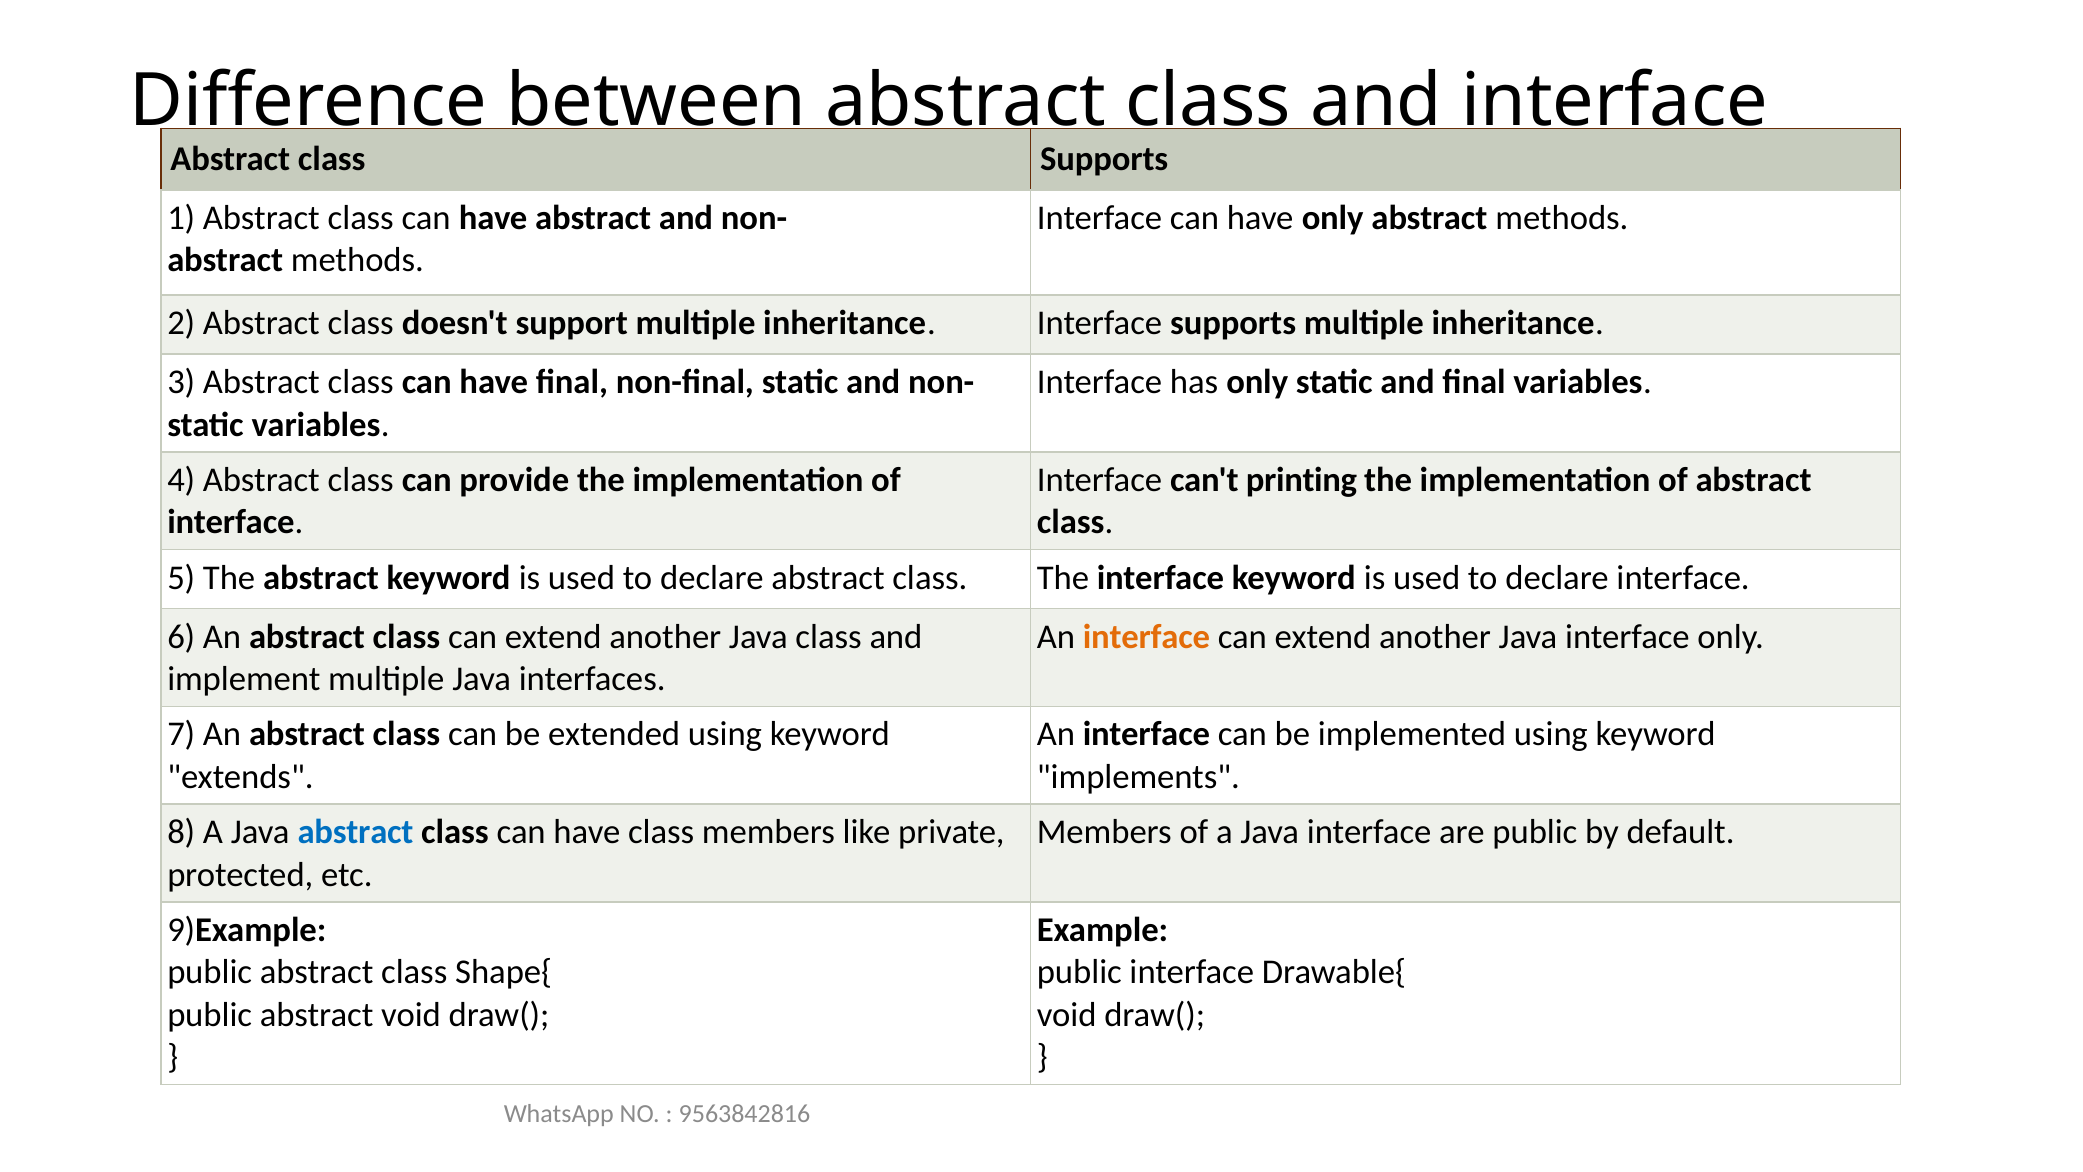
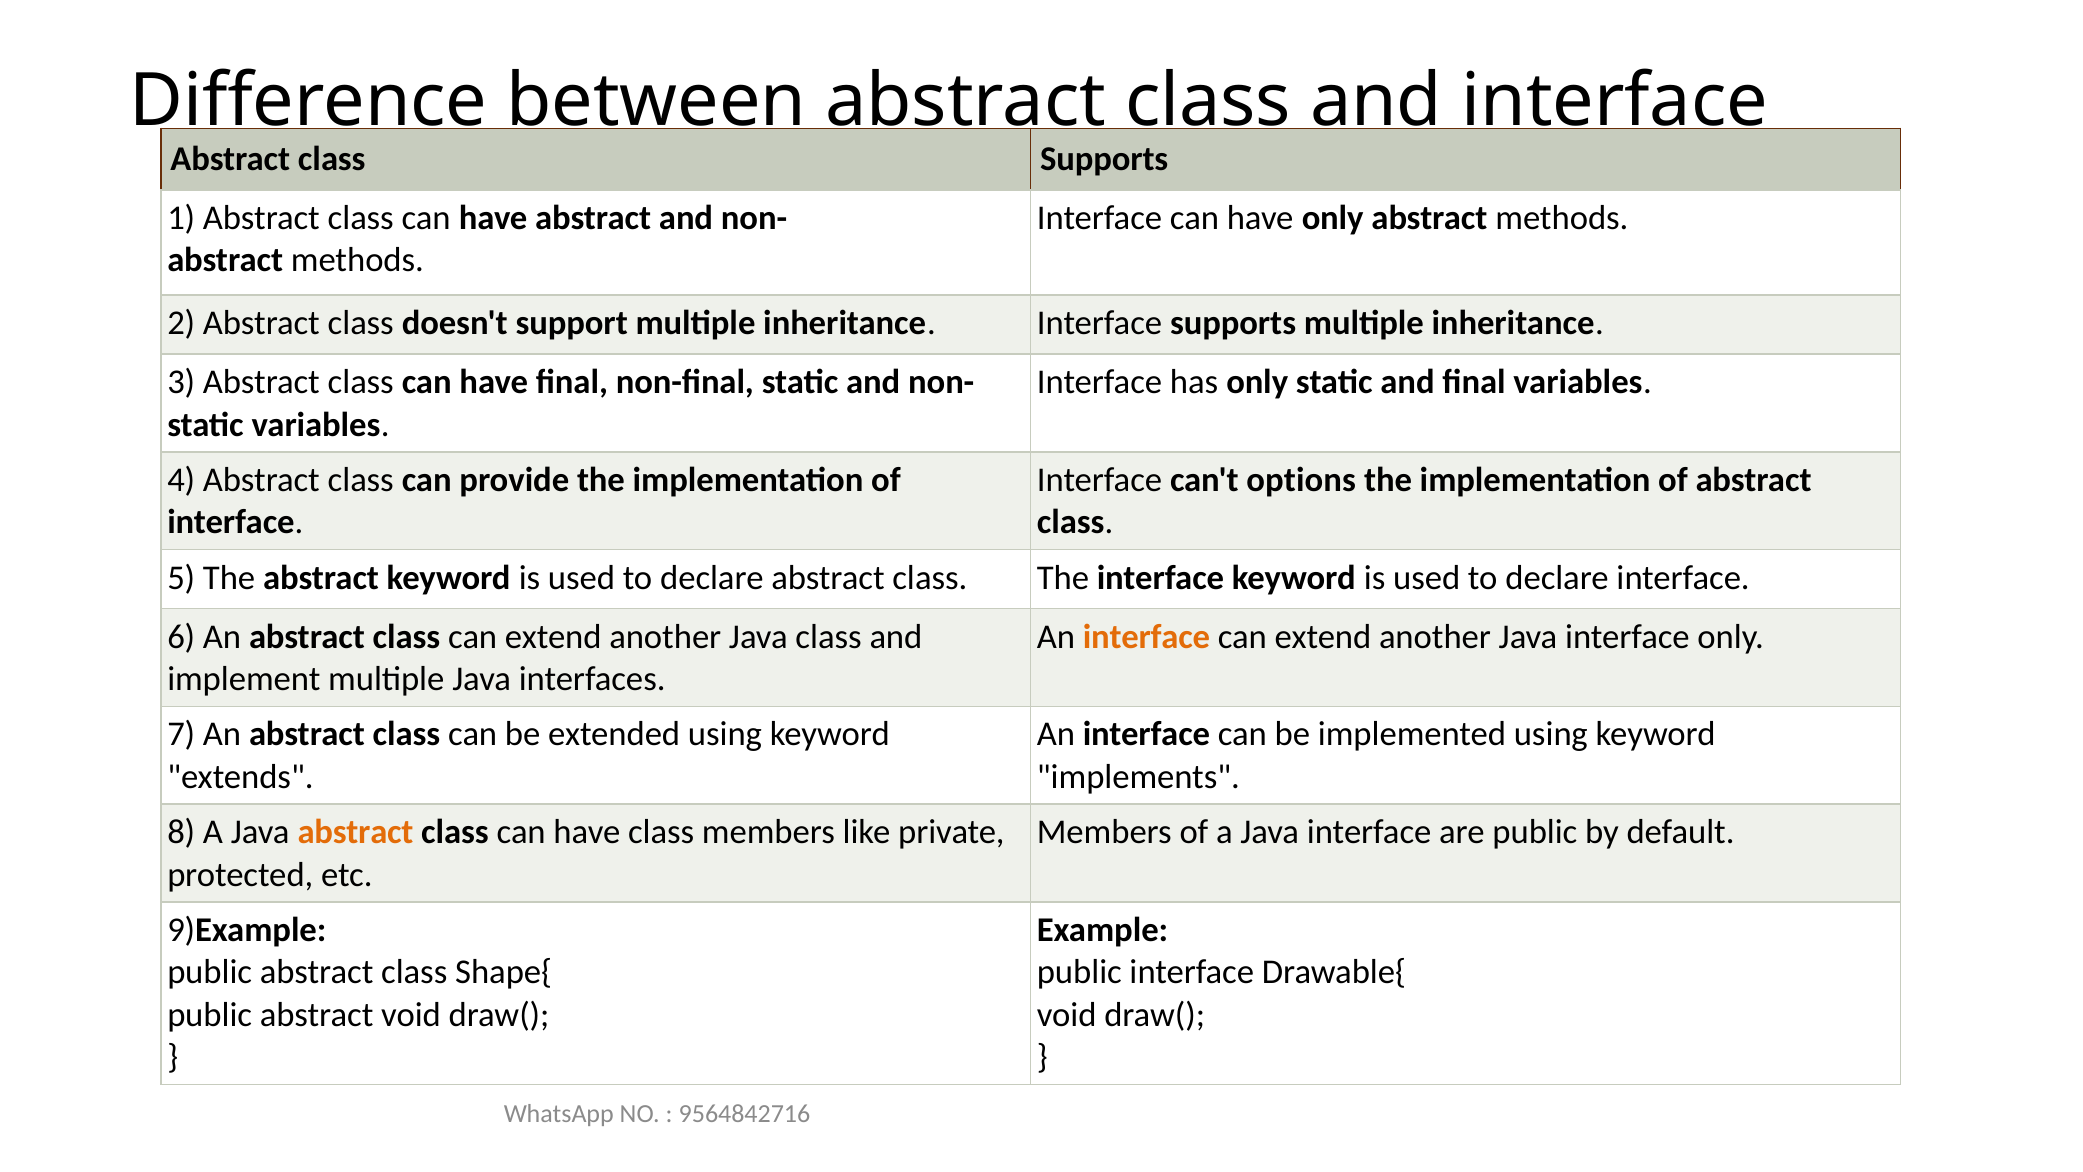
printing: printing -> options (1301, 480)
abstract colour: blue -> orange (355, 832)
9563842816: 9563842816 -> 9564842716 (744, 1114)
